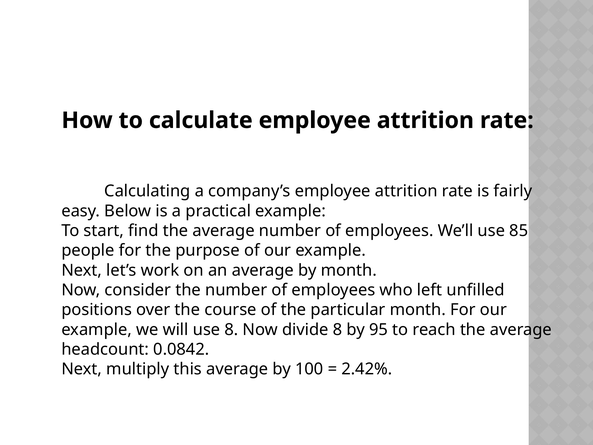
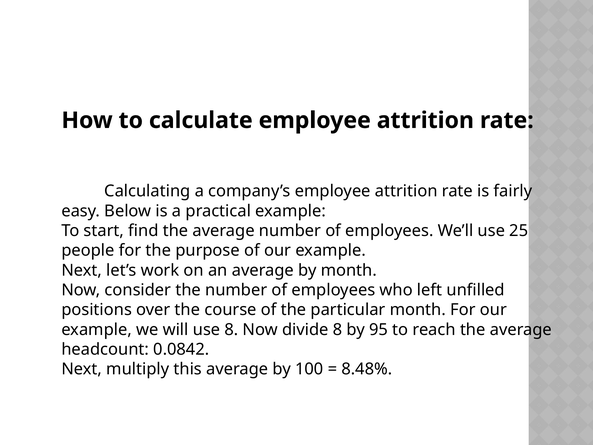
85: 85 -> 25 (519, 231)
2.42%: 2.42% -> 8.48% (367, 369)
